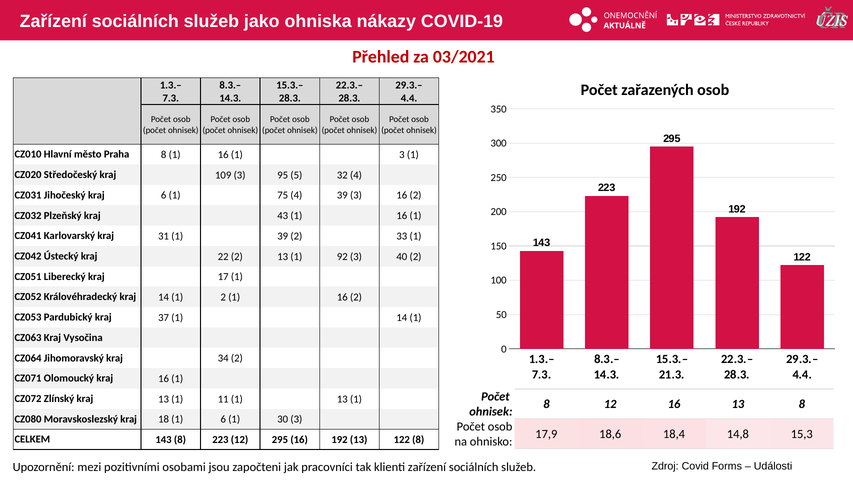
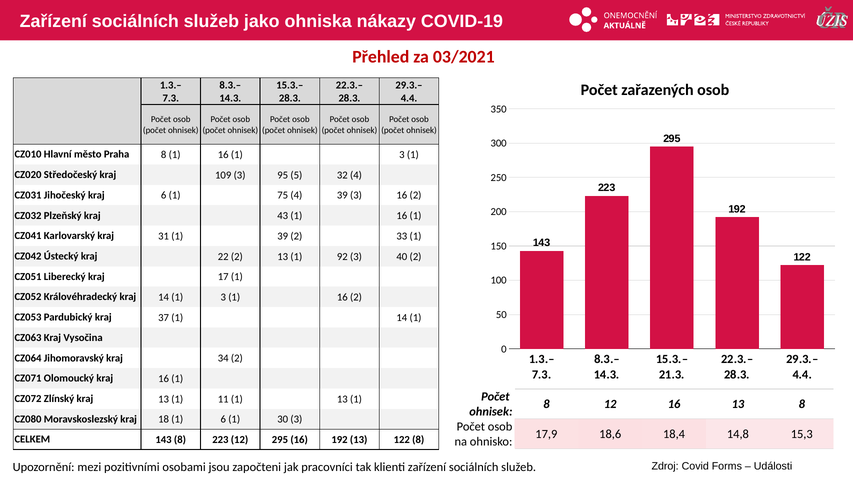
14 1 2: 2 -> 3 (223, 297)
